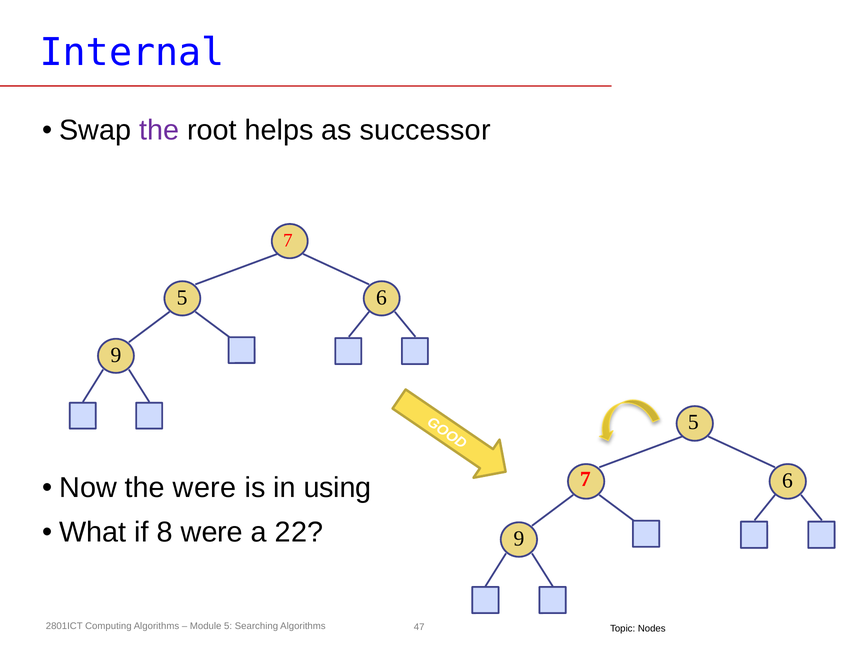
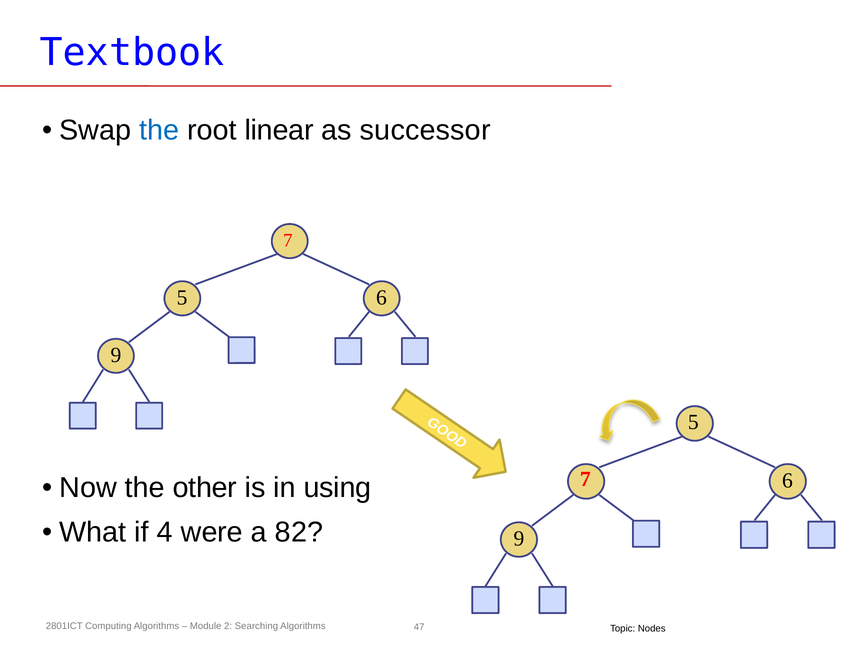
Internal: Internal -> Textbook (132, 53)
the colour: purple -> blue (159, 130)
helps: helps -> linear (279, 130)
the were: were -> other (205, 488)
8: 8 -> 4 (165, 533)
22: 22 -> 82 (299, 533)
5: 5 -> 2 (228, 626)
